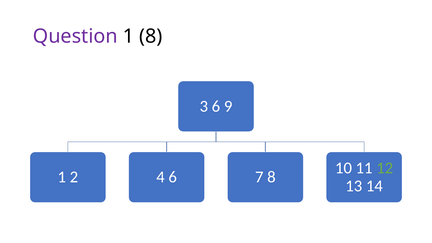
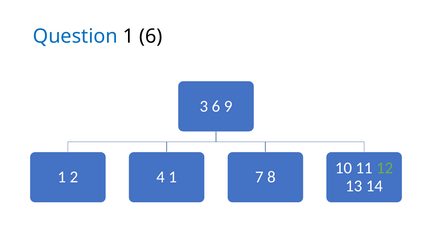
Question colour: purple -> blue (75, 36)
1 8: 8 -> 6 (151, 36)
6: 6 -> 1 (173, 177)
